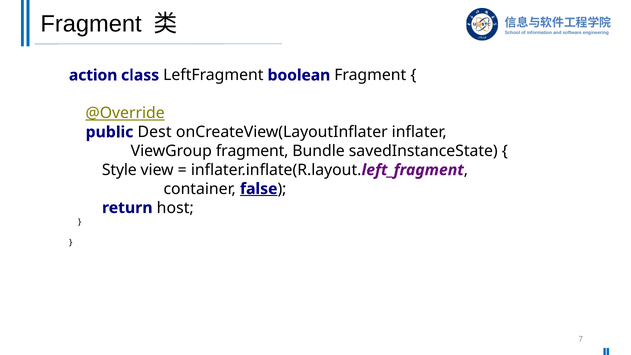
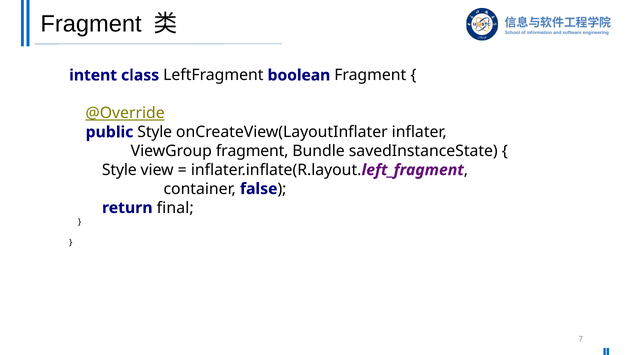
action: action -> intent (93, 75)
public Dest: Dest -> Style (155, 132)
false underline: present -> none (259, 189)
host: host -> final (175, 208)
